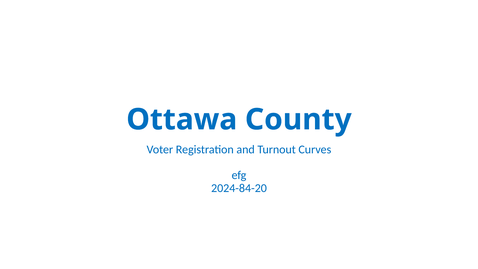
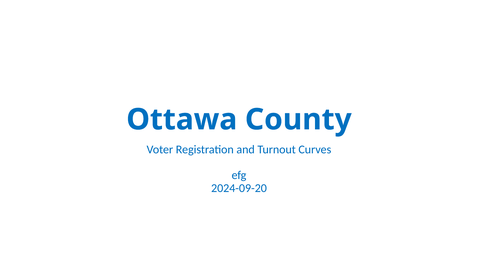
2024-84-20: 2024-84-20 -> 2024-09-20 (239, 188)
